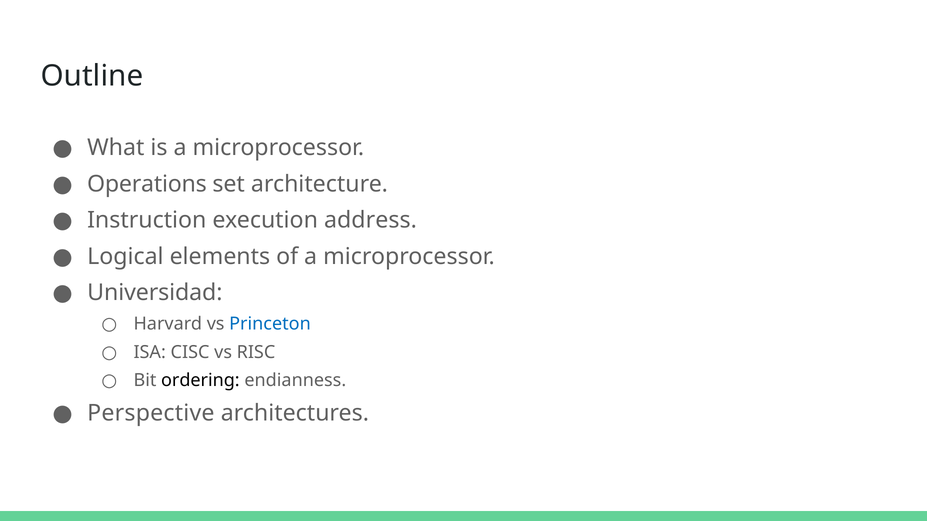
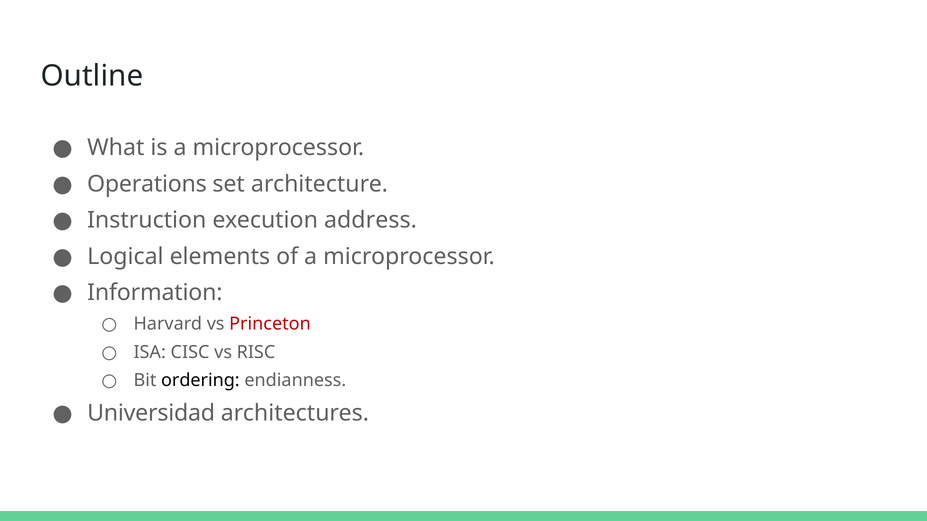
Universidad: Universidad -> Information (155, 293)
Princeton colour: blue -> red (270, 324)
Perspective: Perspective -> Universidad (151, 414)
